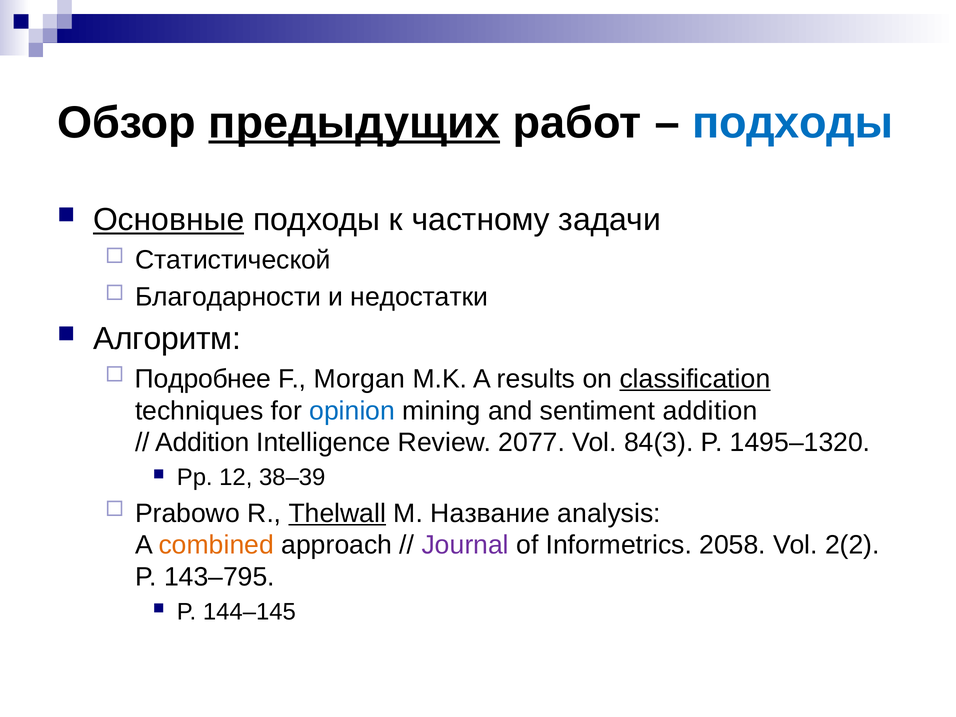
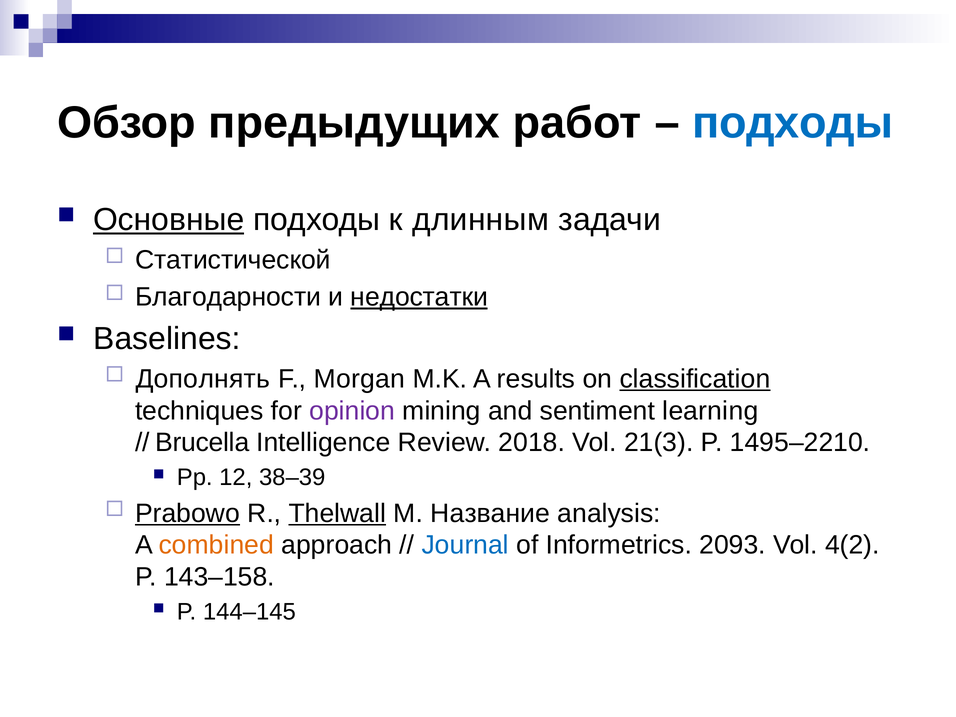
предыдущих underline: present -> none (354, 123)
частному: частному -> длинным (481, 220)
недостатки underline: none -> present (419, 297)
Алгоритм: Алгоритм -> Baselines (167, 339)
Подробнее: Подробнее -> Дополнять (203, 379)
opinion colour: blue -> purple (352, 411)
sentiment addition: addition -> learning (710, 411)
Addition: Addition -> Brucella (202, 443)
2077: 2077 -> 2018 (532, 443)
84(3: 84(3 -> 21(3 (659, 443)
1495–1320: 1495–1320 -> 1495–2210 (800, 443)
Prabowo underline: none -> present (187, 513)
Journal colour: purple -> blue (465, 545)
2058: 2058 -> 2093 (733, 545)
2(2: 2(2 -> 4(2 (852, 545)
143–795: 143–795 -> 143–158 (219, 577)
